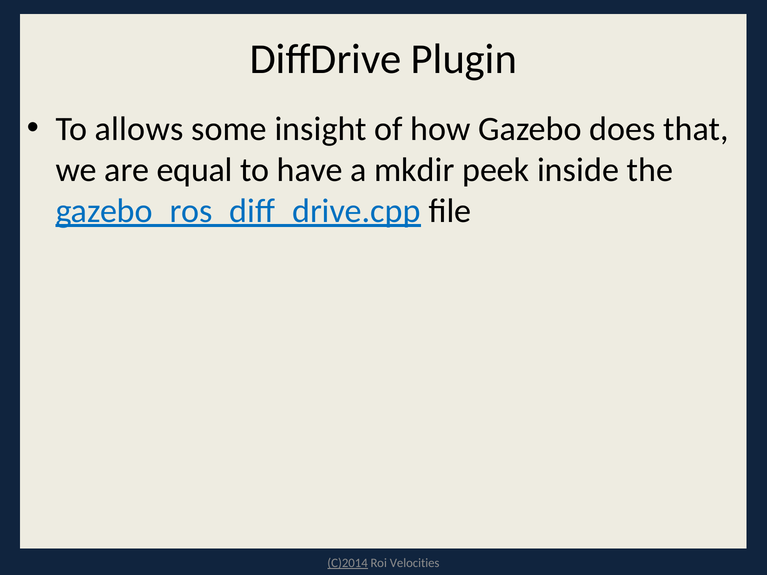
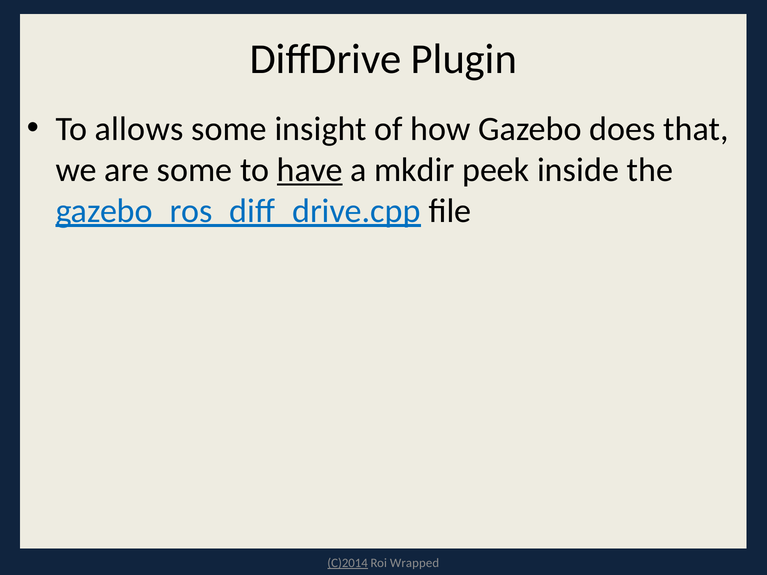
are equal: equal -> some (195, 170)
have underline: none -> present (310, 170)
Velocities: Velocities -> Wrapped (415, 563)
